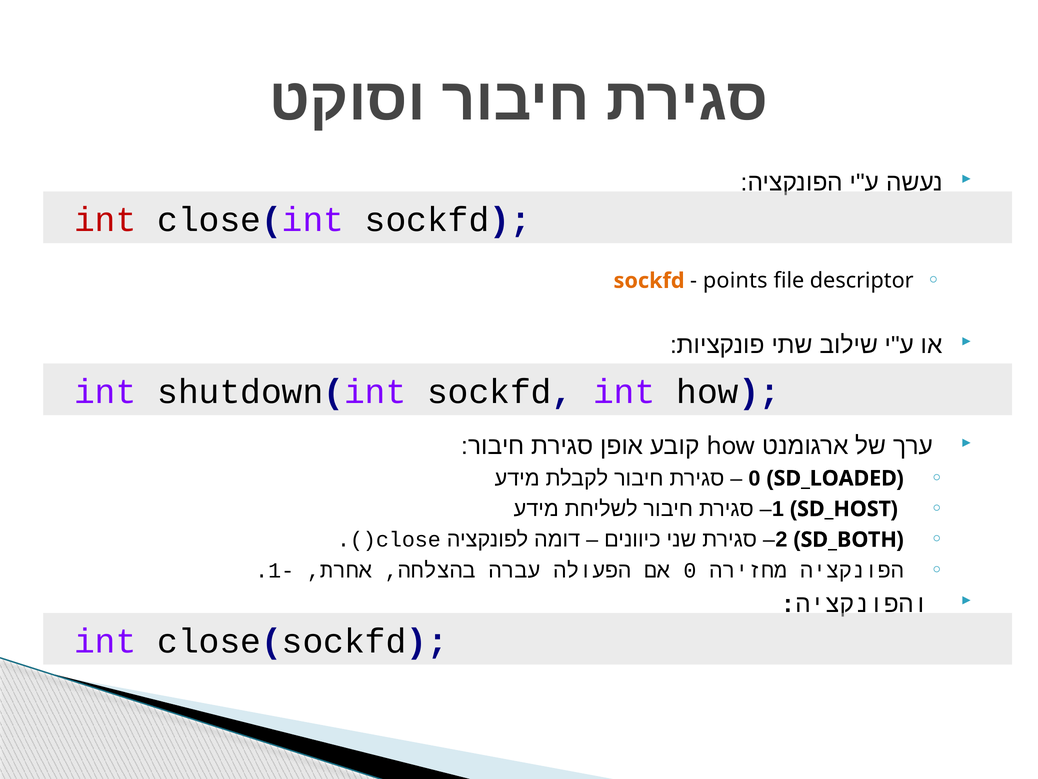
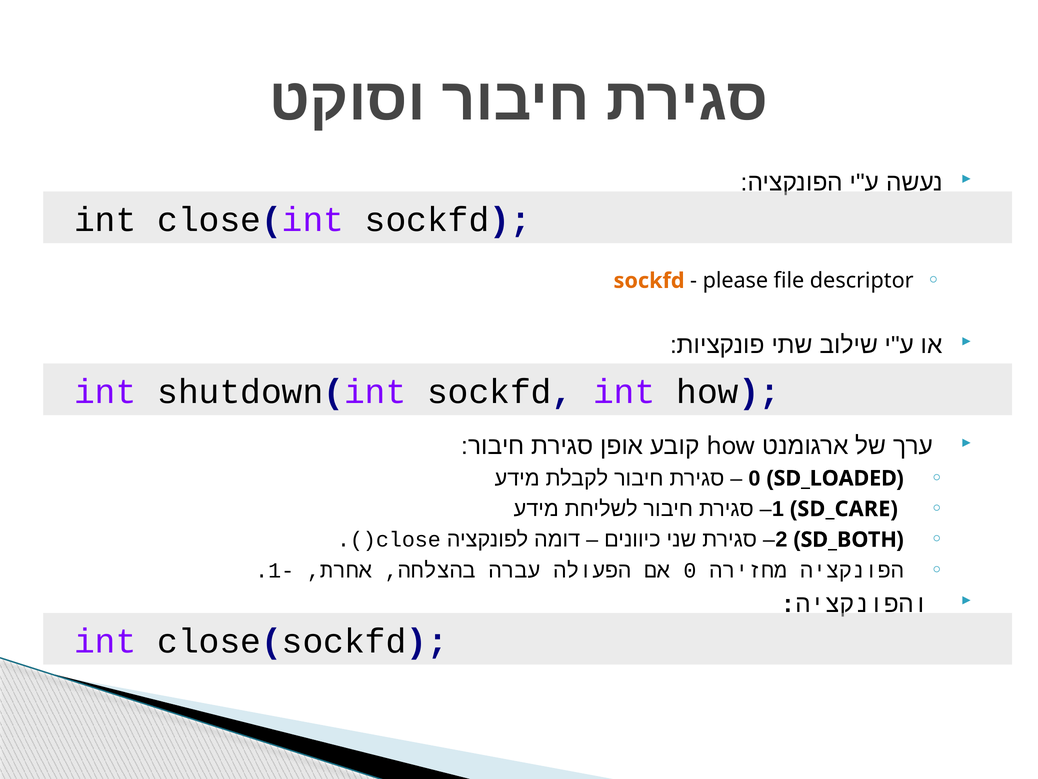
int colour: red -> black (105, 220)
points: points -> please (735, 281)
SD_HOST: SD_HOST -> SD_CARE (844, 509)
